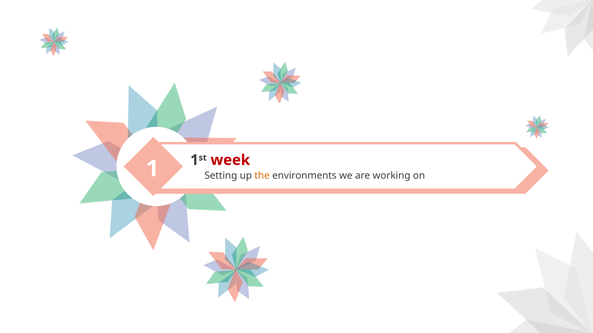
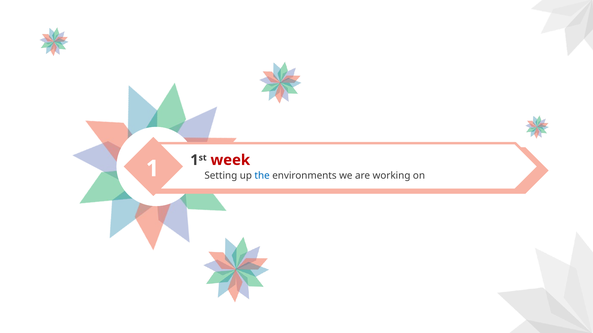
the colour: orange -> blue (262, 176)
